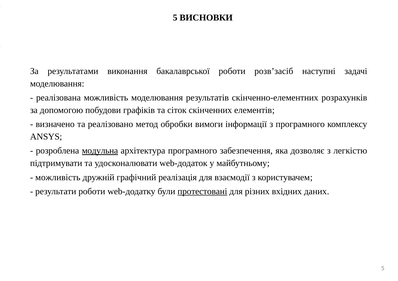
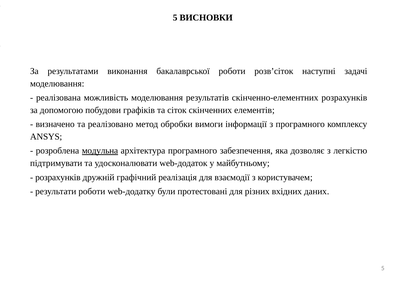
розв’засіб: розв’засіб -> розв’сіток (274, 71)
можливість: можливість -> розрахунків (58, 177)
протестовані underline: present -> none (202, 191)
